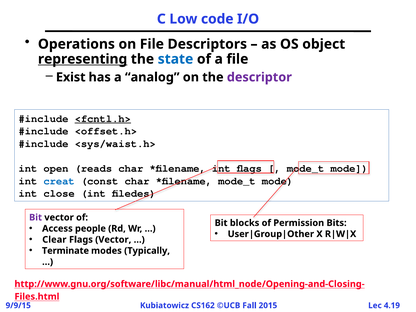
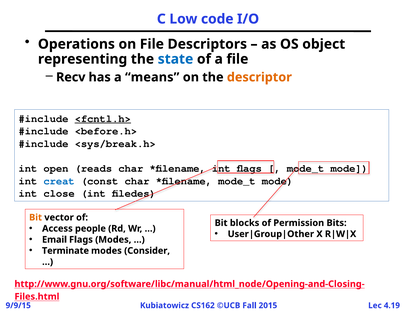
representing underline: present -> none (83, 59)
Exist: Exist -> Recv (71, 77)
analog: analog -> means (152, 77)
descriptor colour: purple -> orange (259, 77)
<offset.h>: <offset.h> -> <before.h> (106, 131)
<sys/waist.h>: <sys/waist.h> -> <sys/break.h> (115, 144)
Bit colour: purple -> orange (36, 217)
Clear: Clear -> Email (54, 240)
Flags Vector: Vector -> Modes (113, 240)
Typically: Typically -> Consider (147, 251)
